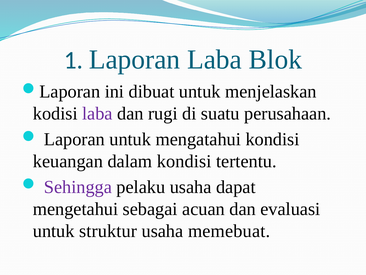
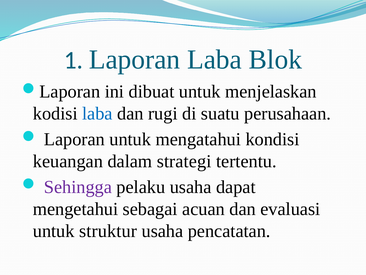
laba colour: purple -> blue (97, 113)
dalam kondisi: kondisi -> strategi (184, 161)
memebuat: memebuat -> pencatatan (229, 231)
